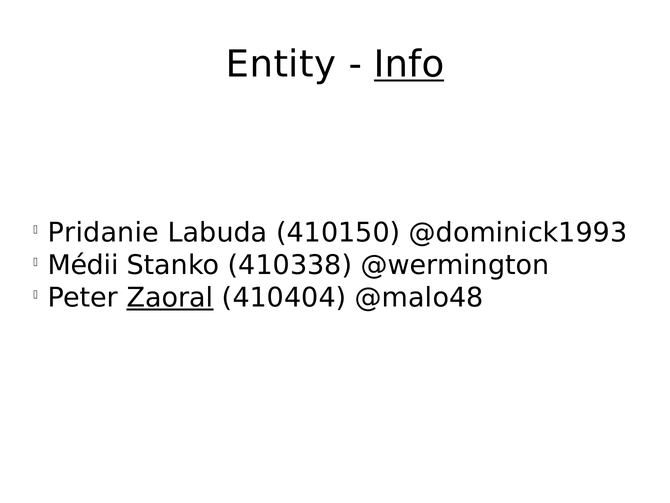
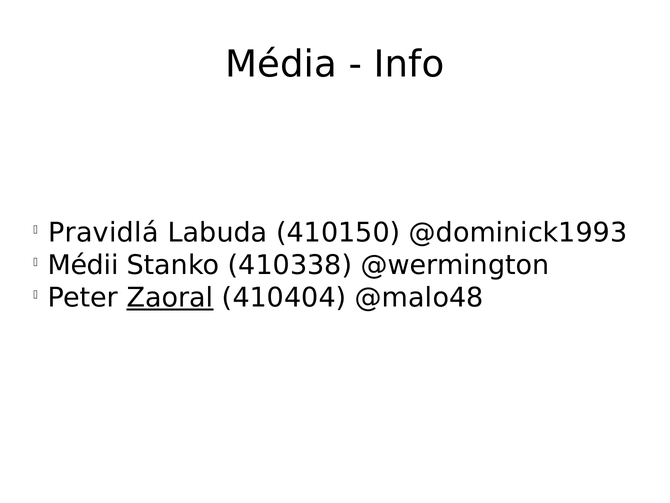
Entity: Entity -> Média (281, 65)
Info underline: present -> none (409, 65)
Pridanie: Pridanie -> Pravidlá (103, 233)
